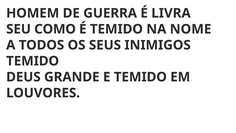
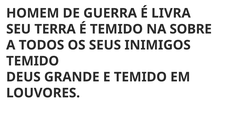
COMO: COMO -> TERRA (55, 29)
NOME: NOME -> SOBRE (191, 29)
